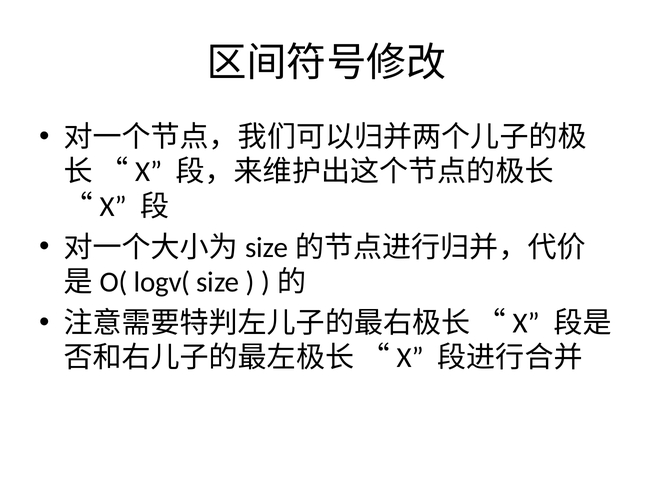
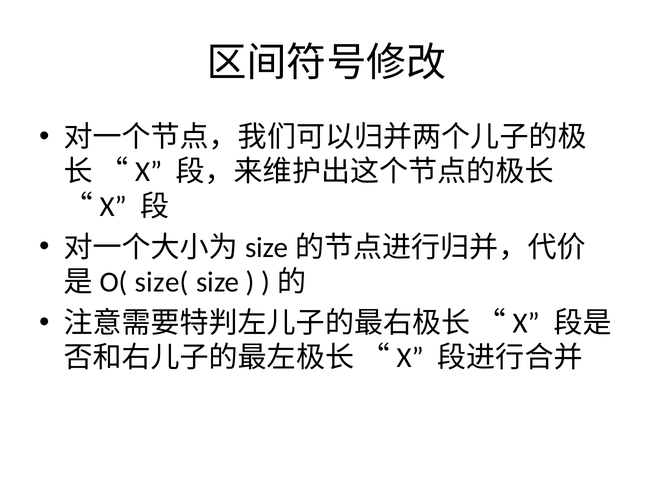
logv(: logv( -> size( (162, 282)
